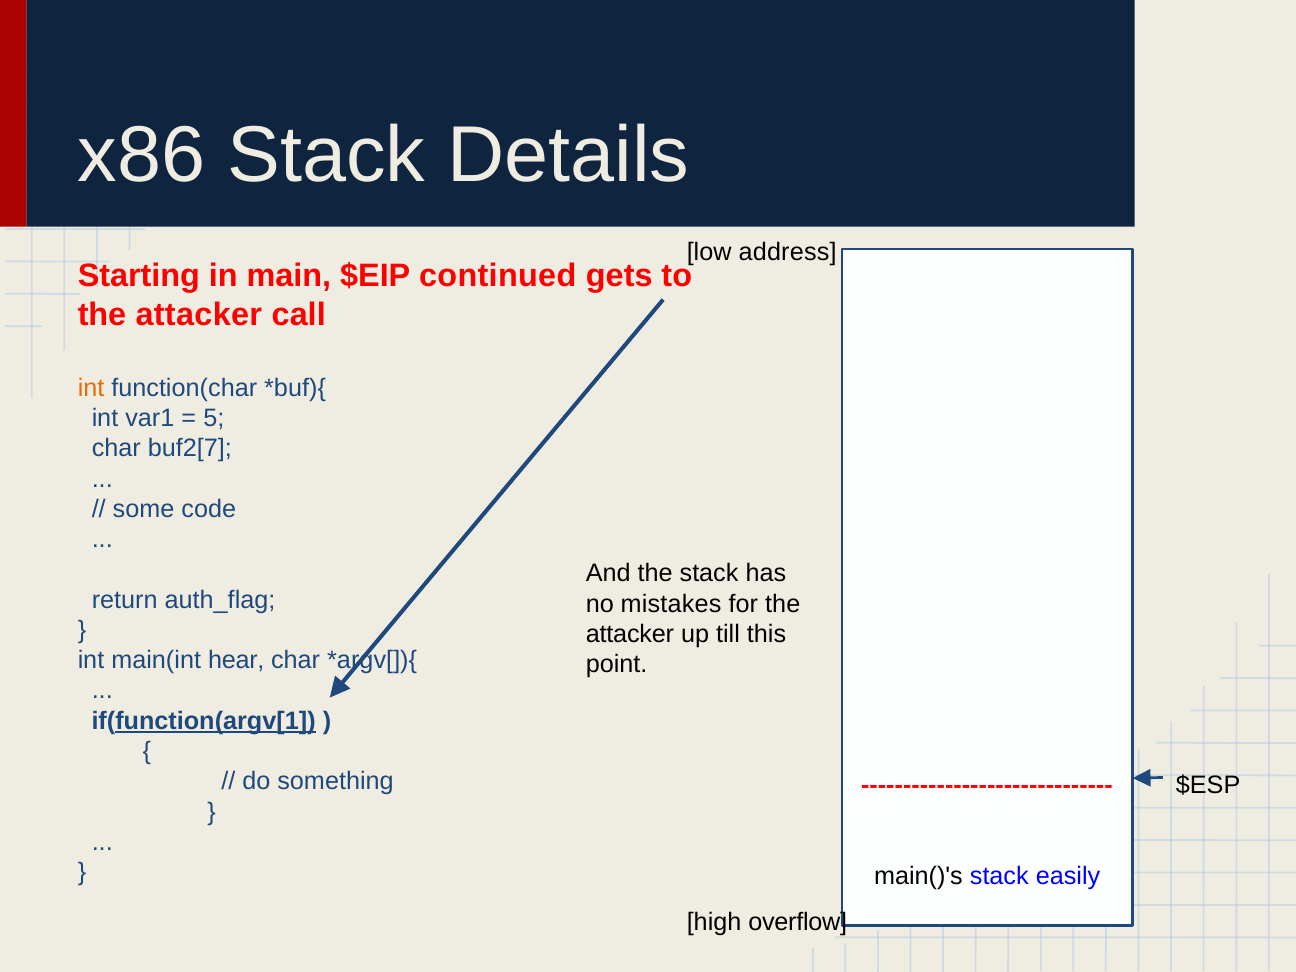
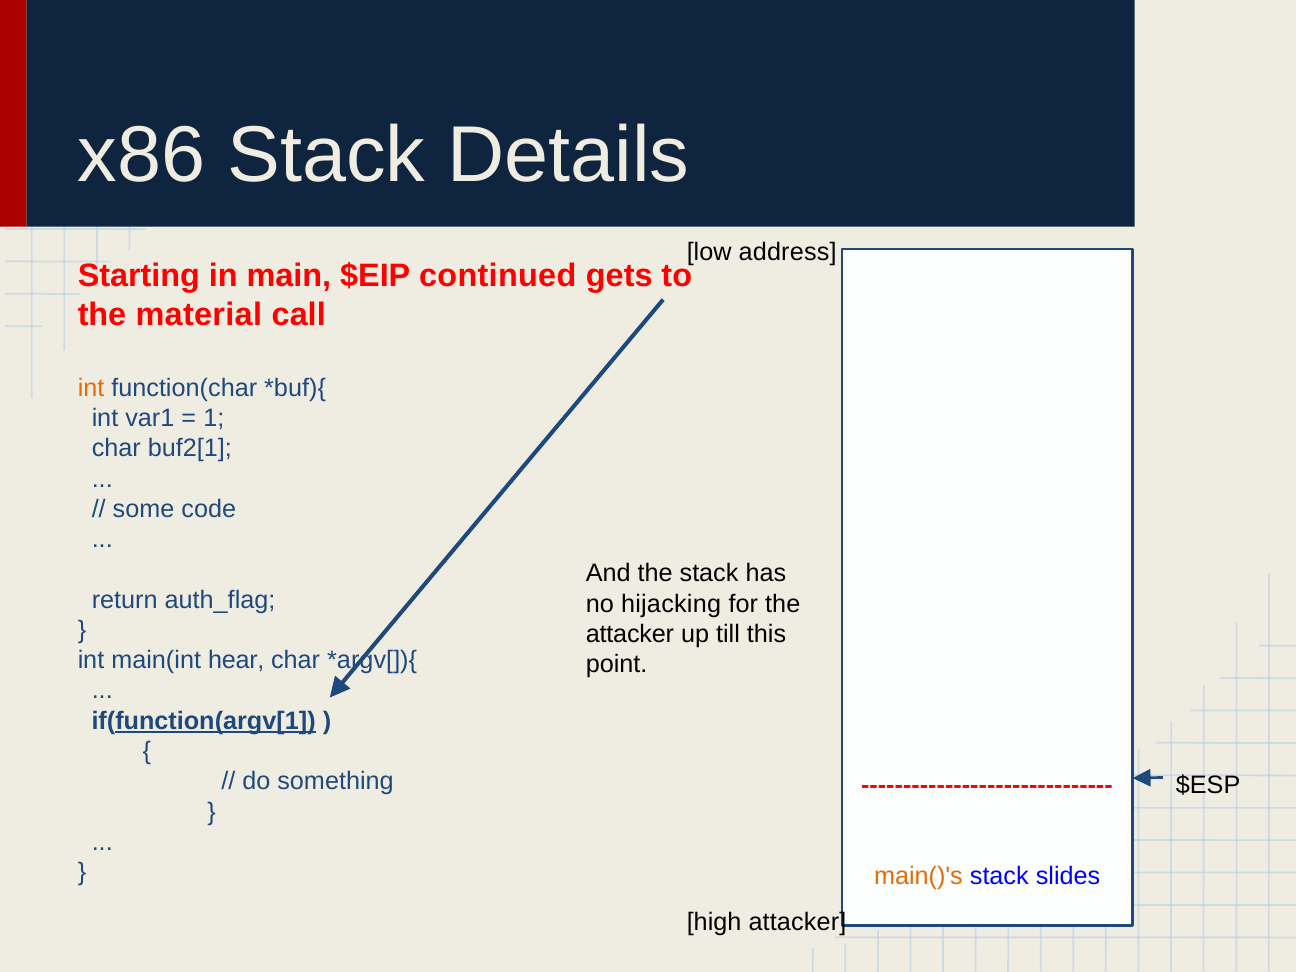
attacker: attacker -> material (199, 315)
5: 5 -> 1 (214, 418)
buf2[7: buf2[7 -> buf2[1 (190, 449)
mistakes: mistakes -> hijacking (671, 604)
main()'s colour: black -> orange (918, 876)
easily: easily -> slides (1068, 876)
high overflow: overflow -> attacker (797, 922)
